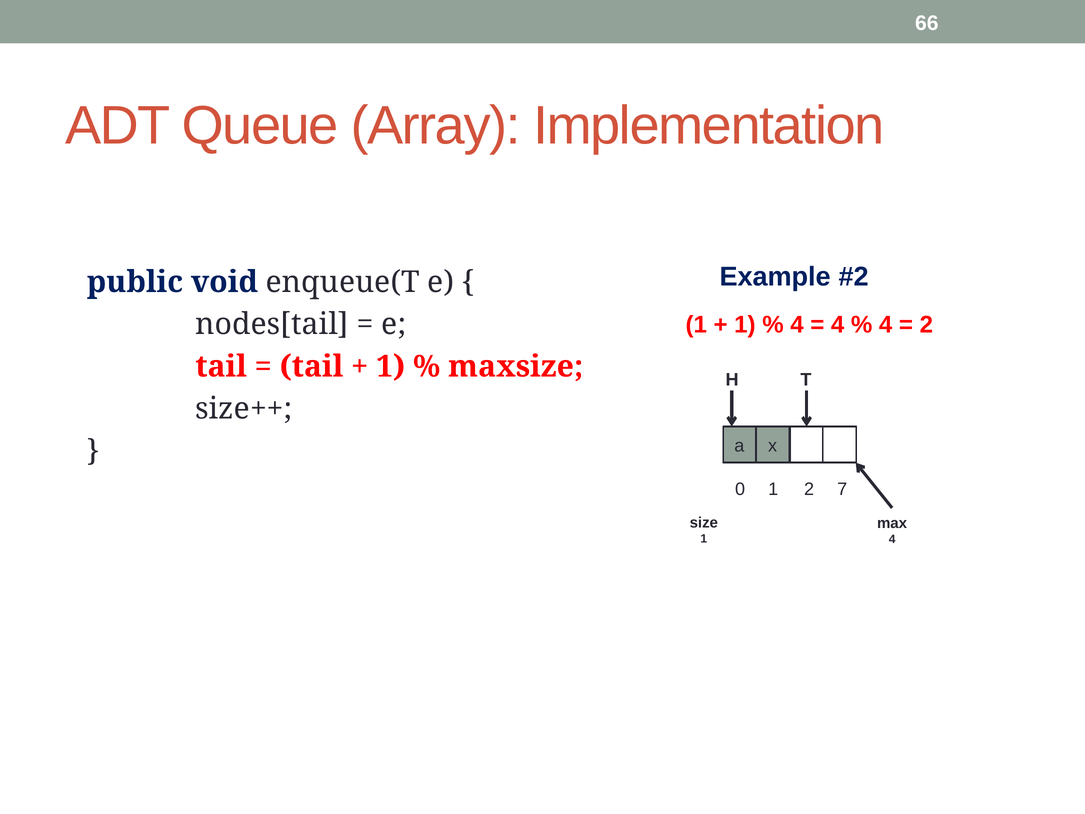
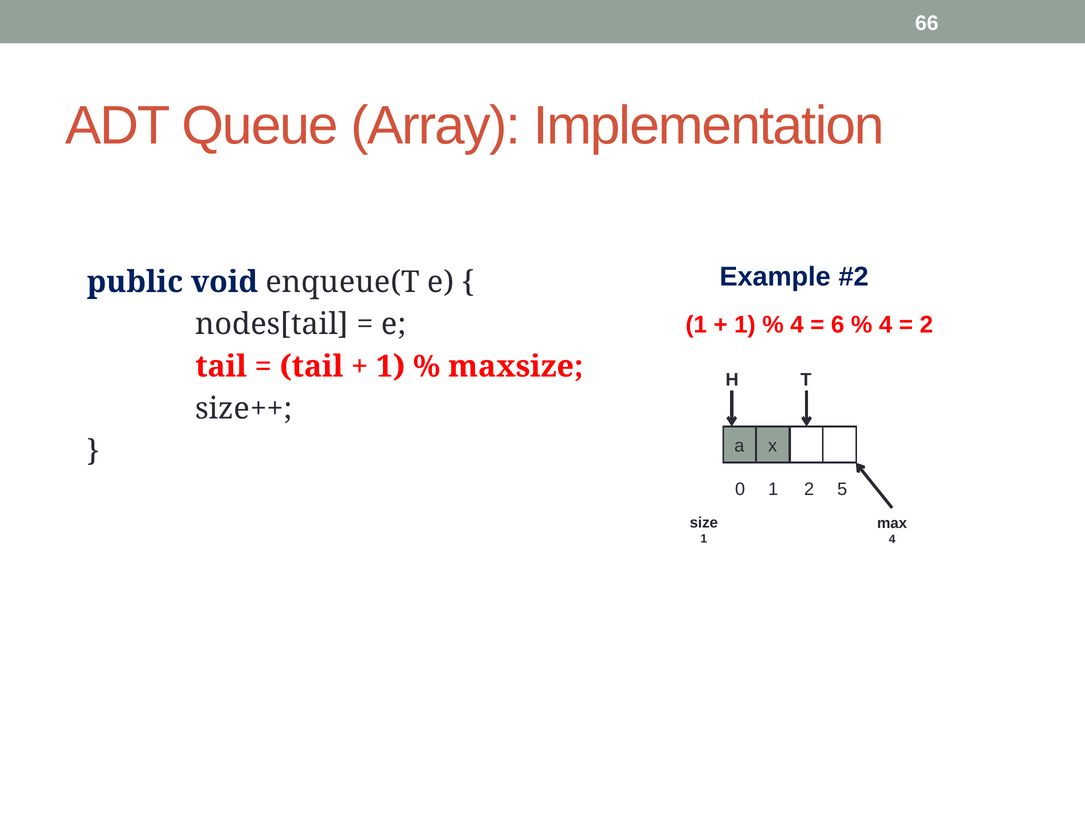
4: 4 -> 6 (838, 325)
7: 7 -> 5 (842, 489)
